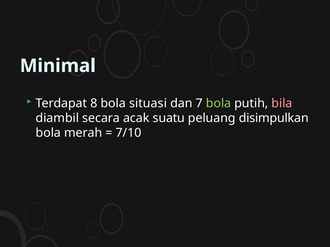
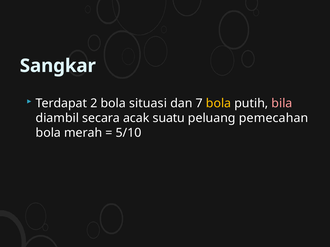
Minimal: Minimal -> Sangkar (58, 66)
8: 8 -> 2 (94, 103)
bola colour: light green -> yellow (219, 103)
disimpulkan: disimpulkan -> pemecahan (274, 118)
7/10: 7/10 -> 5/10 (129, 133)
